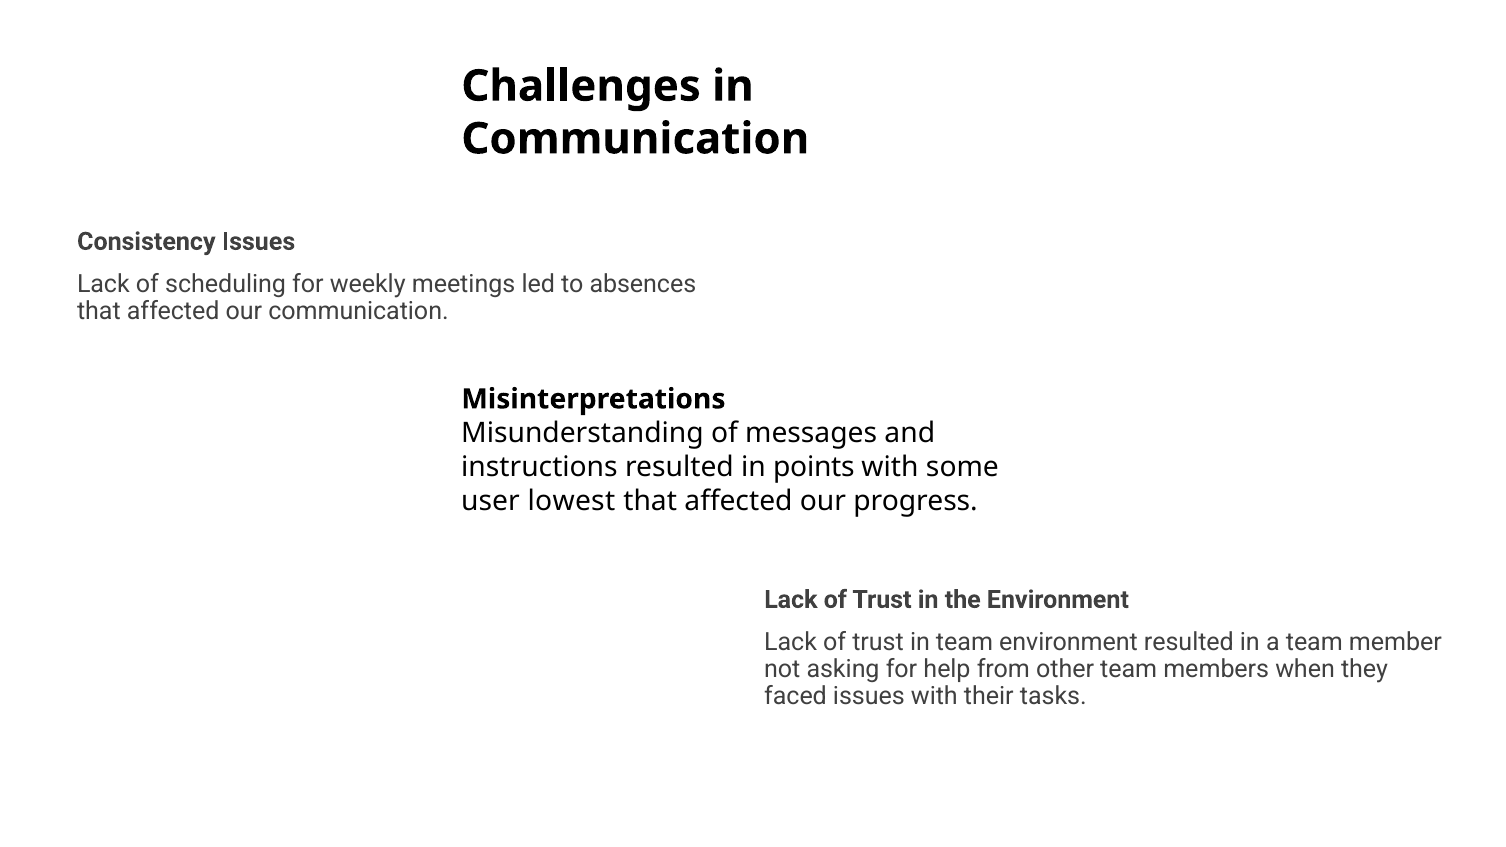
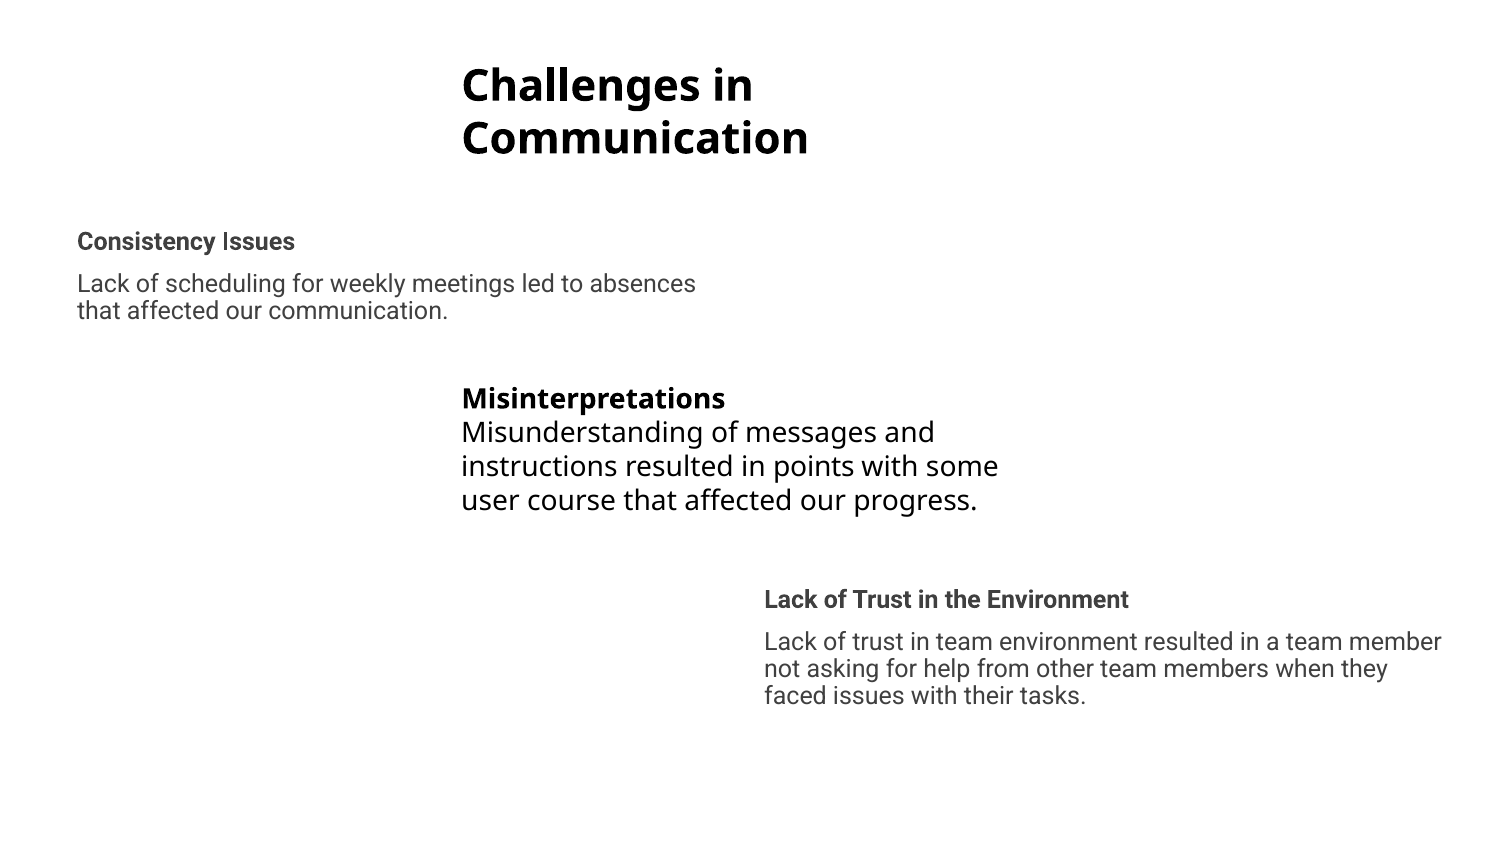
lowest: lowest -> course (572, 501)
